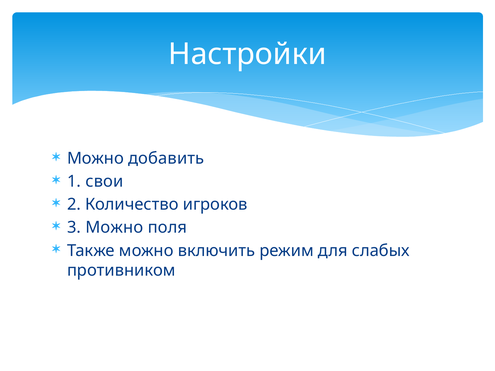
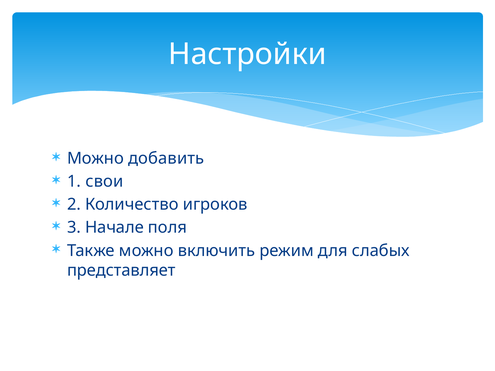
3 Можно: Можно -> Начале (114, 228)
противником: противником -> представляет (121, 271)
